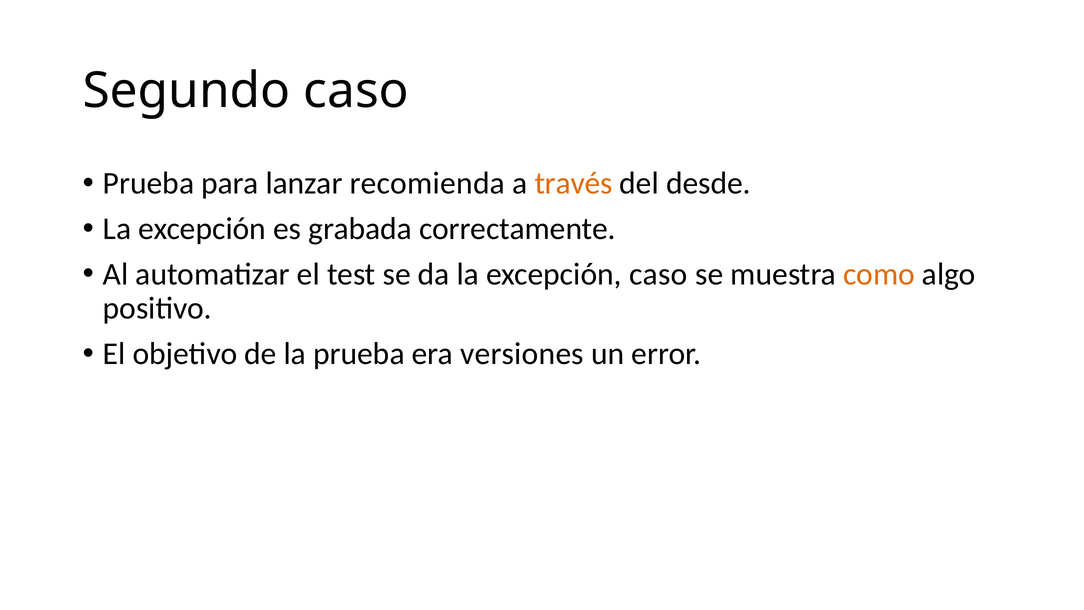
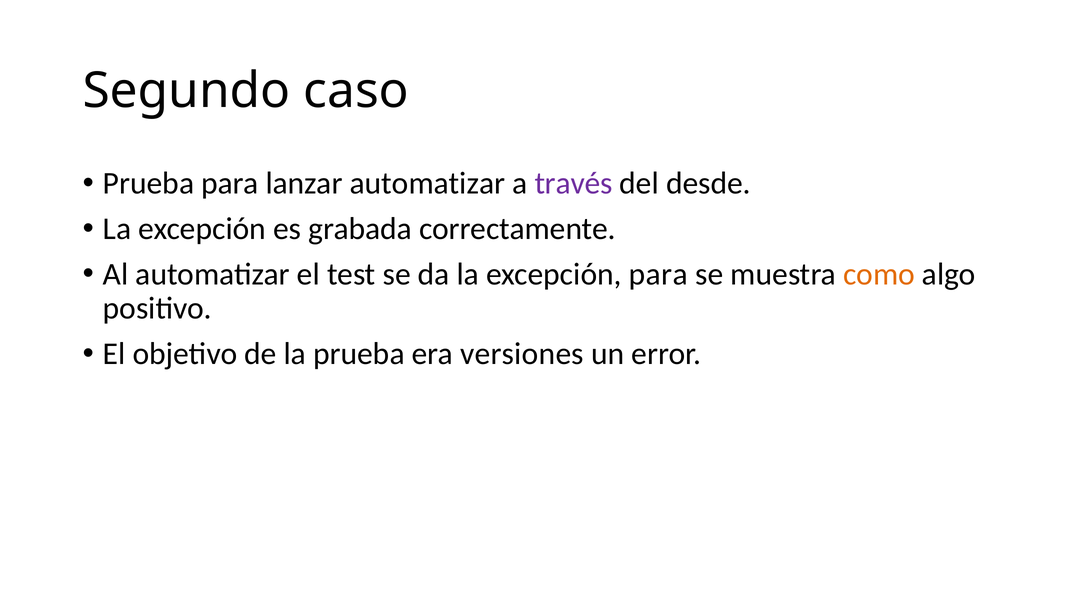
lanzar recomienda: recomienda -> automatizar (427, 183)
través colour: orange -> purple (574, 183)
excepción caso: caso -> para (658, 274)
